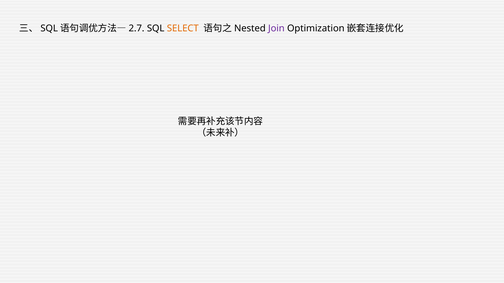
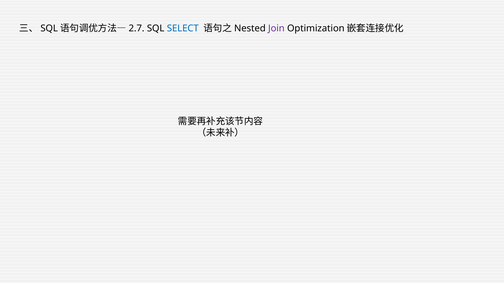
SELECT colour: orange -> blue (183, 29)
